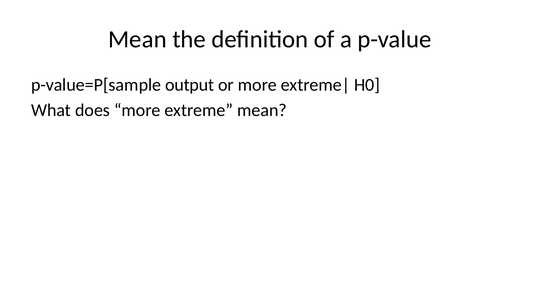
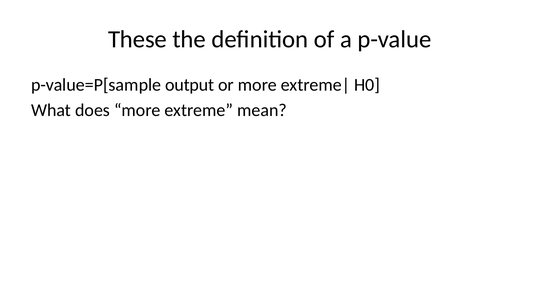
Mean: Mean -> These (137, 39)
